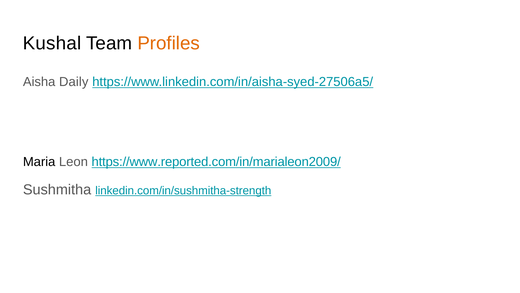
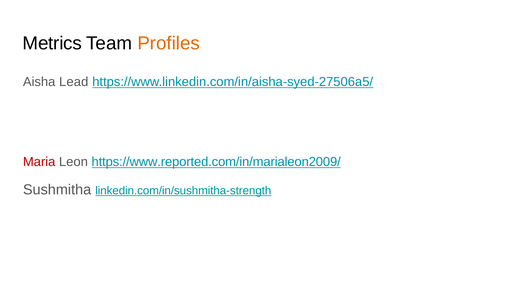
Kushal: Kushal -> Metrics (52, 43)
Daily: Daily -> Lead (74, 82)
Maria colour: black -> red (39, 162)
